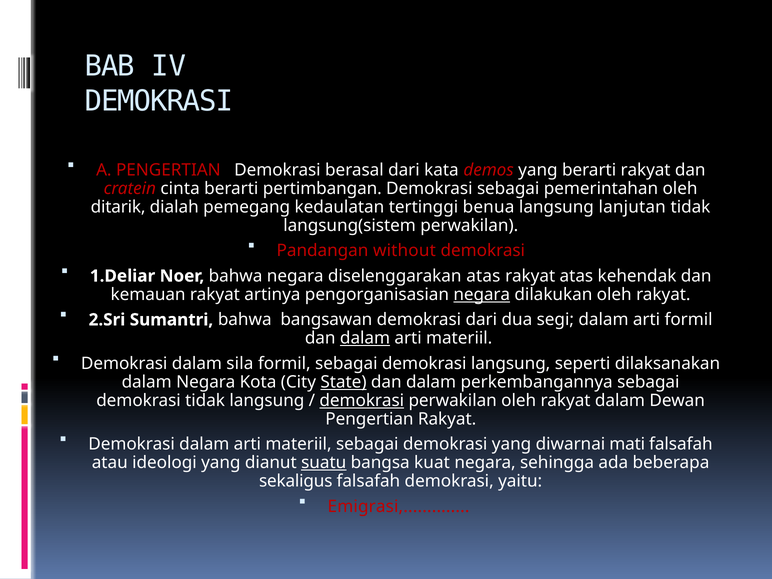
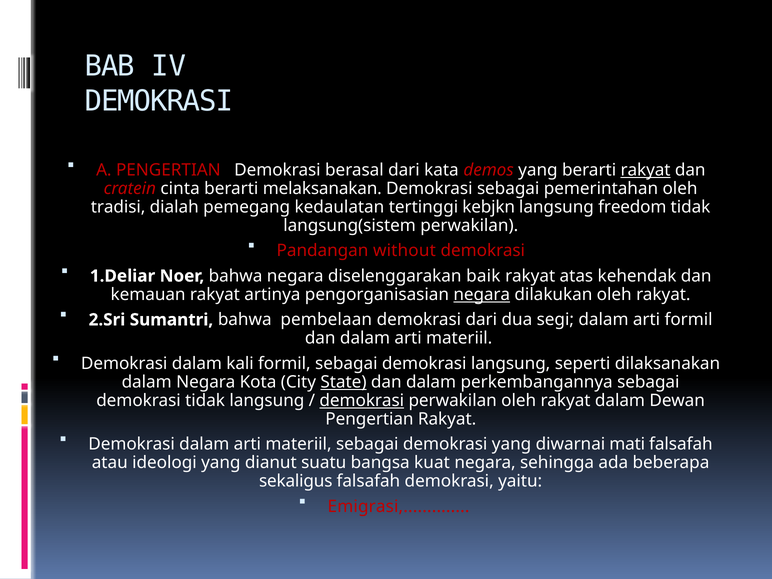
rakyat underline: none -> present (646, 170)
pertimbangan: pertimbangan -> melaksanakan (322, 188)
ditarik: ditarik -> tradisi (118, 207)
benua: benua -> kebjkn (489, 207)
lanjutan: lanjutan -> freedom (632, 207)
diselenggarakan atas: atas -> baik (483, 276)
bangsawan: bangsawan -> pembelaan (326, 320)
dalam underline: present -> none (365, 338)
sila: sila -> kali (240, 364)
suatu underline: present -> none (324, 463)
